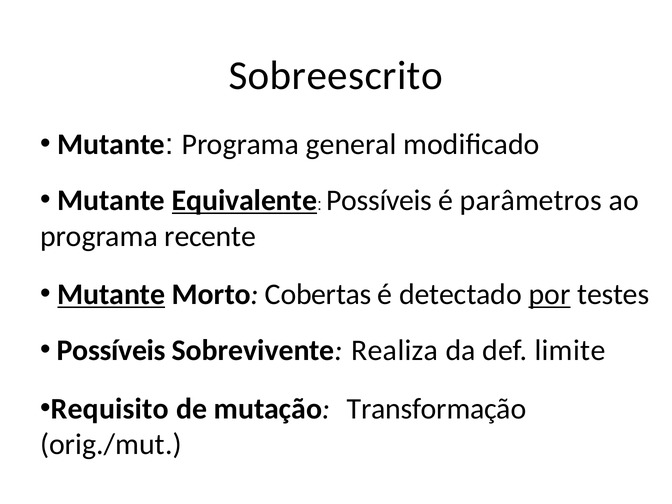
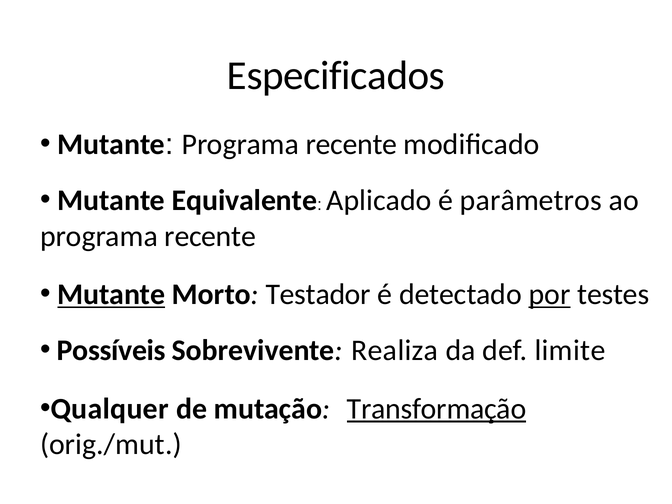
Sobreescrito: Sobreescrito -> Especificados (336, 76)
Mutante Programa general: general -> recente (351, 144)
Equivalente underline: present -> none (244, 200)
Possíveis: Possíveis -> Aplicado (379, 200)
Cobertas: Cobertas -> Testador (318, 294)
Requisito: Requisito -> Qualquer (110, 409)
Transformação underline: none -> present (437, 409)
